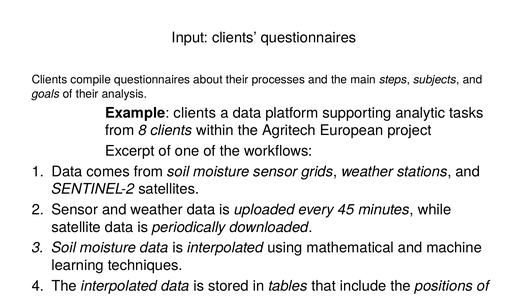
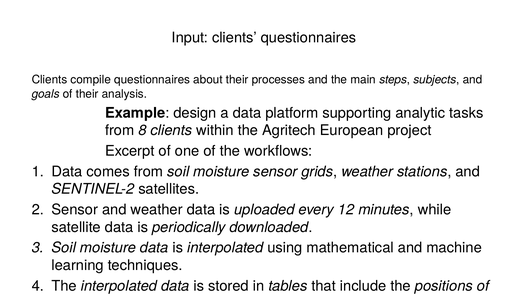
Example clients: clients -> design (195, 113)
45: 45 -> 12 (346, 210)
